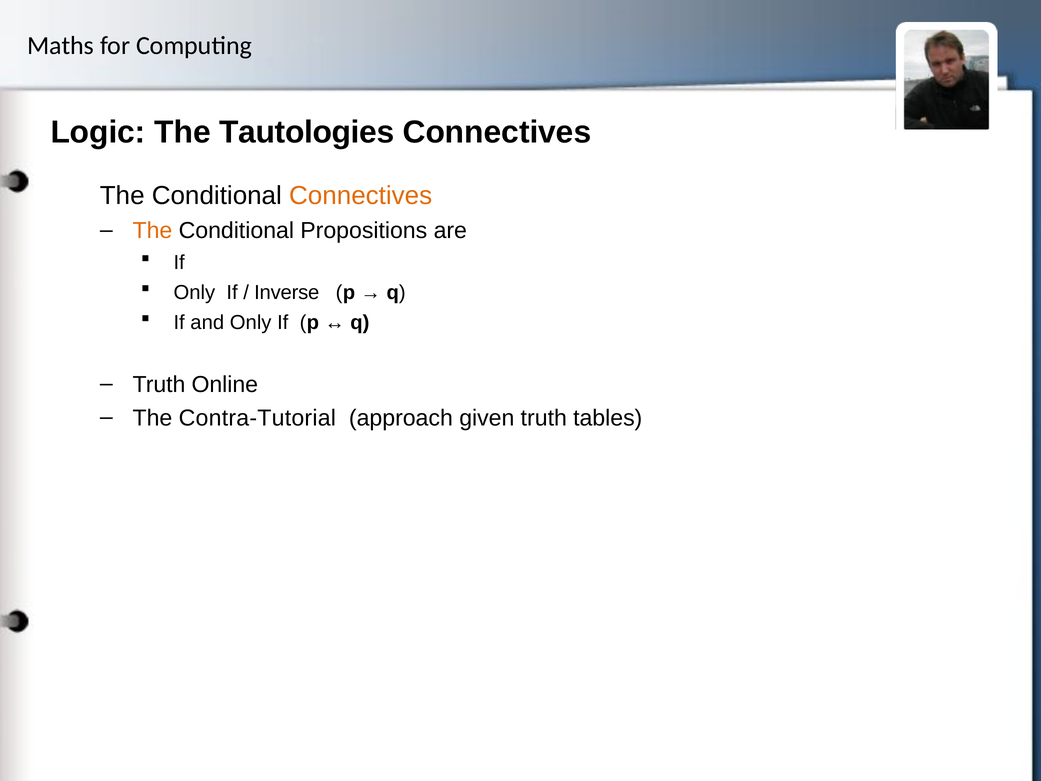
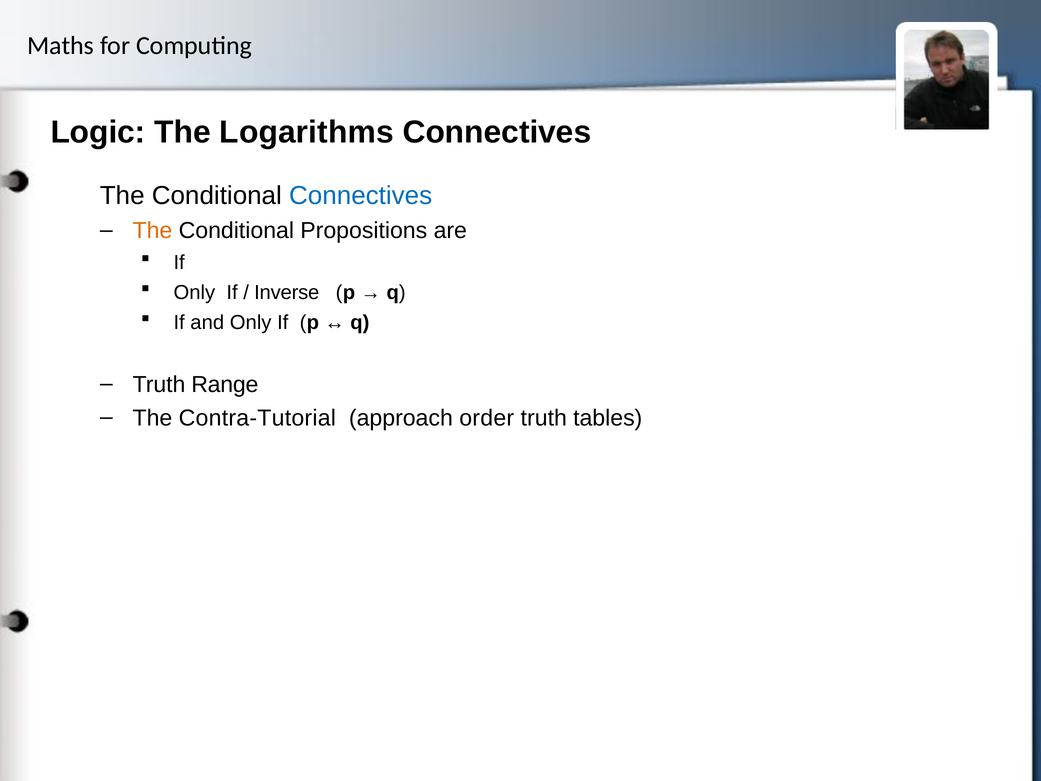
Tautologies: Tautologies -> Logarithms (307, 132)
Connectives colour: orange -> blue (361, 196)
Online: Online -> Range (225, 385)
given: given -> order (487, 418)
